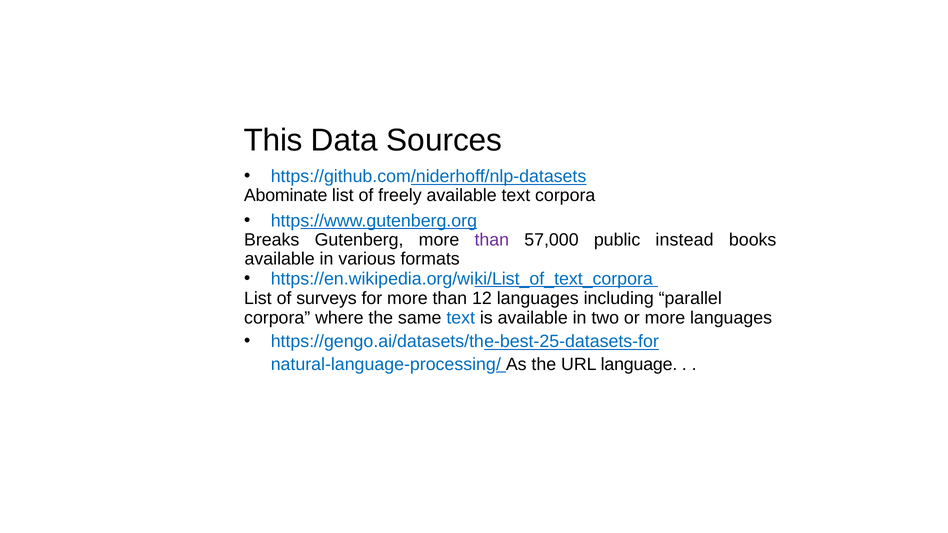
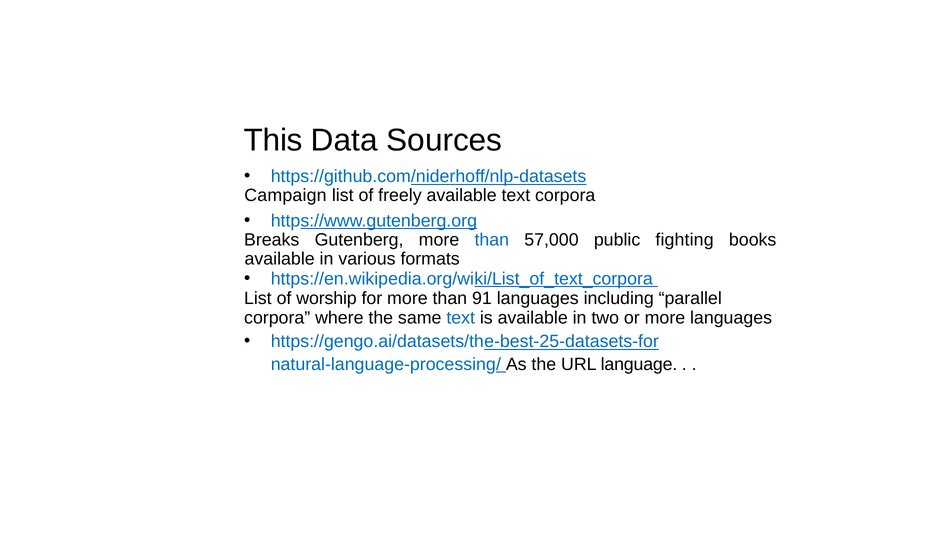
Abominate: Abominate -> Campaign (285, 196)
than colour: purple -> blue (492, 240)
instead: instead -> fighting (685, 240)
surveys: surveys -> worship (327, 299)
12: 12 -> 91 (482, 299)
